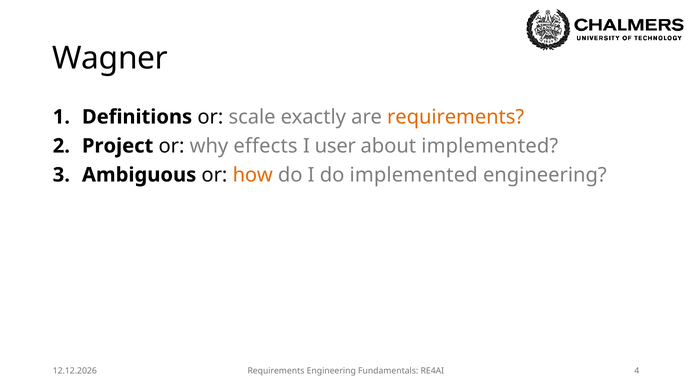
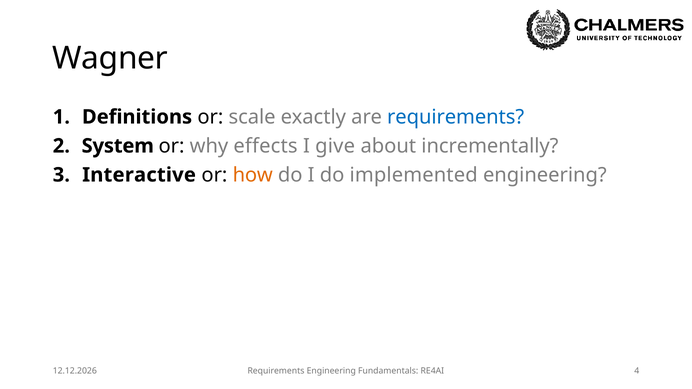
requirements colour: orange -> blue (456, 117)
Project: Project -> System (118, 146)
user: user -> give (335, 146)
about implemented: implemented -> incrementally (490, 146)
Ambiguous: Ambiguous -> Interactive (139, 175)
